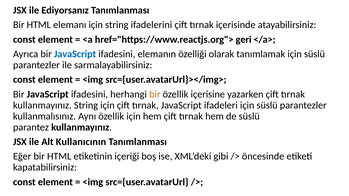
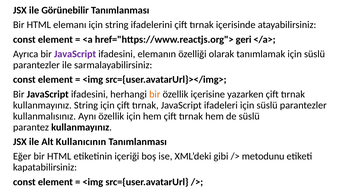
Ediyorsanız: Ediyorsanız -> Görünebilir (65, 10)
JavaScript colour: blue -> purple (75, 54)
öncesinde: öncesinde -> metodunu (263, 157)
